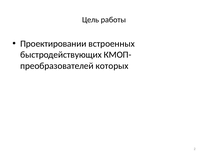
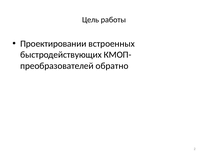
которых: которых -> обратно (112, 66)
